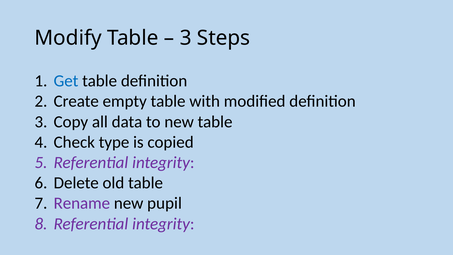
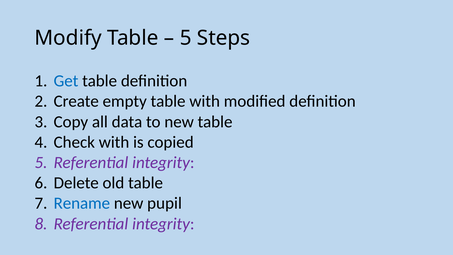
3: 3 -> 5 (186, 38)
Check type: type -> with (114, 142)
Rename colour: purple -> blue (82, 203)
